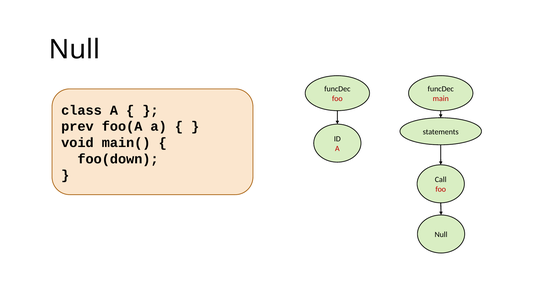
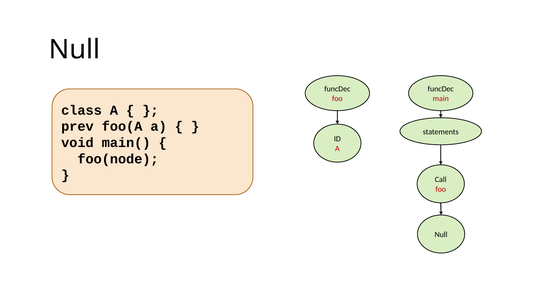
foo(down: foo(down -> foo(node (118, 159)
